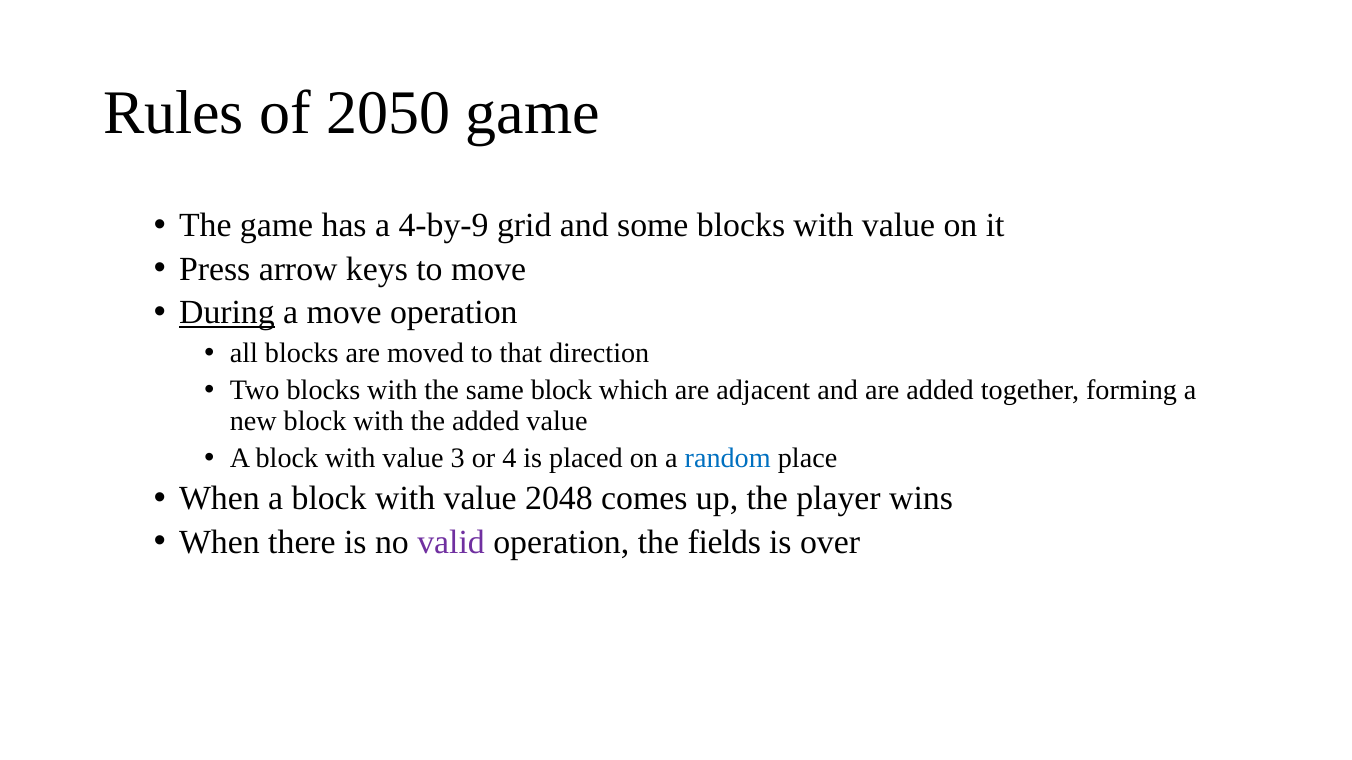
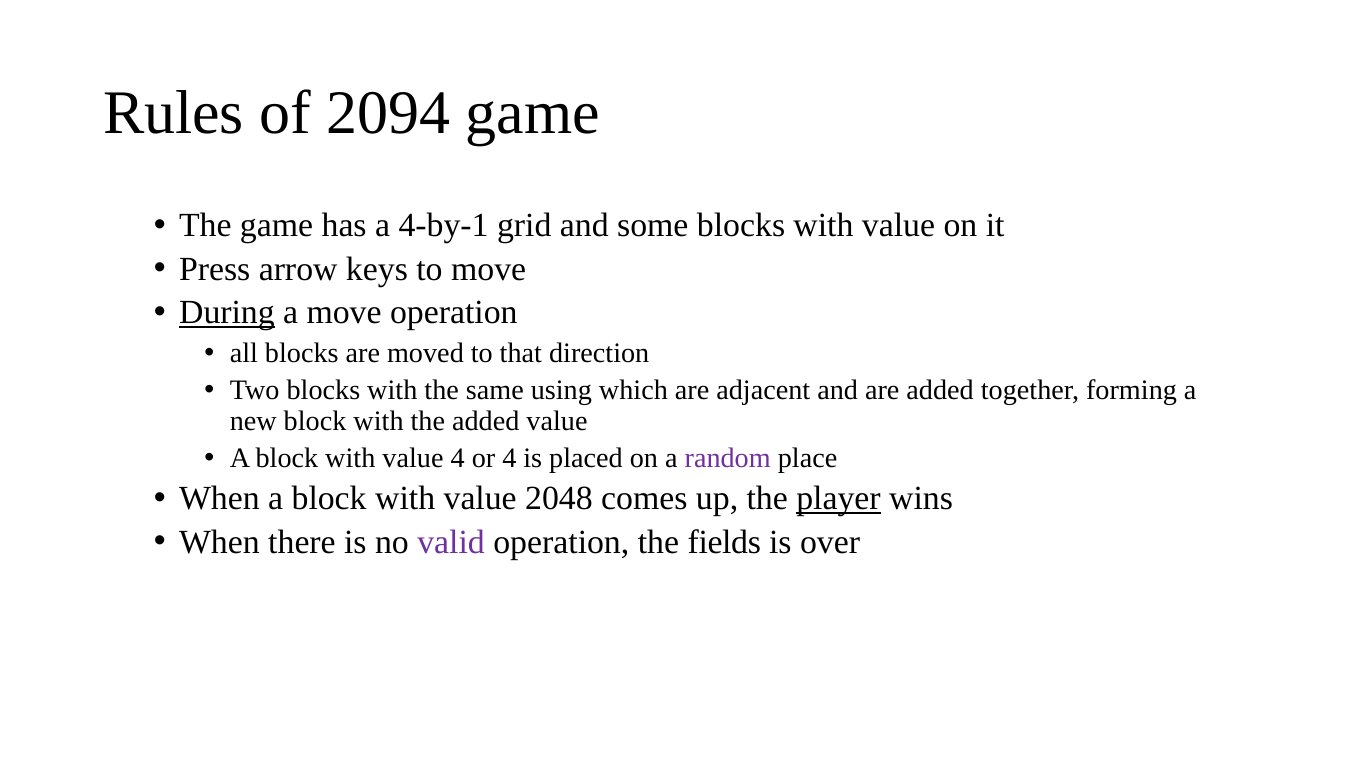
2050: 2050 -> 2094 (389, 114)
4-by-9: 4-by-9 -> 4-by-1 (444, 226)
same block: block -> using (561, 391)
value 3: 3 -> 4 (458, 459)
random colour: blue -> purple (728, 459)
player underline: none -> present (839, 499)
